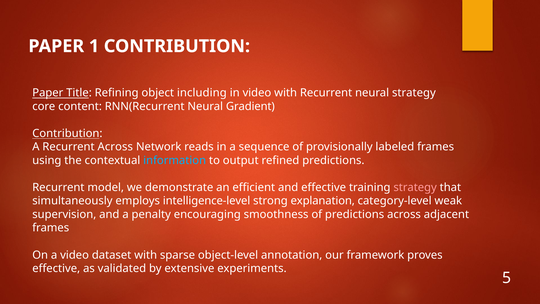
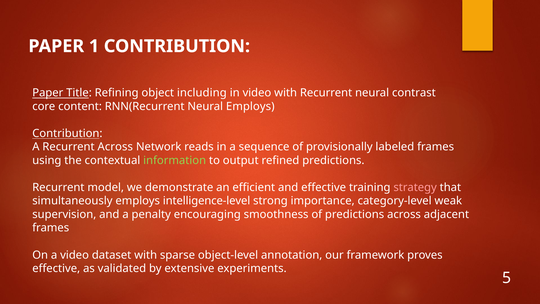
neural strategy: strategy -> contrast (414, 93)
Neural Gradient: Gradient -> Employs (250, 106)
information colour: light blue -> light green (175, 160)
explanation: explanation -> importance (323, 201)
